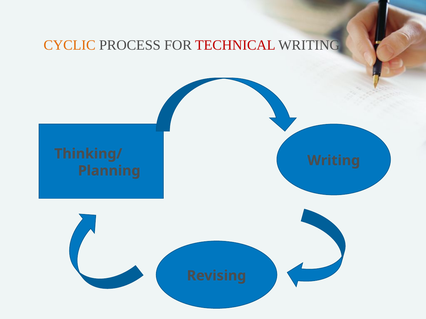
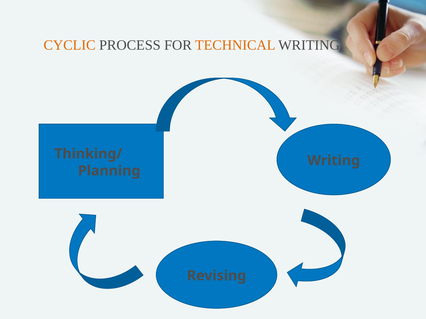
TECHNICAL colour: red -> orange (235, 45)
